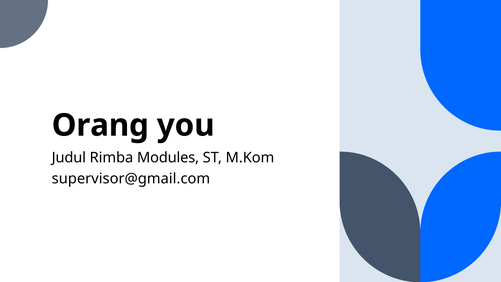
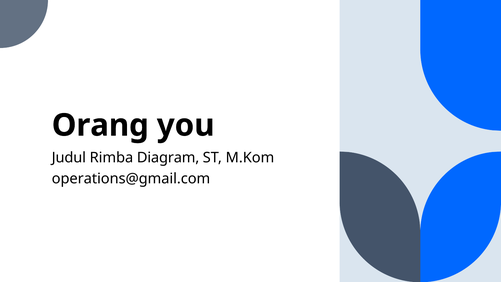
Modules: Modules -> Diagram (168, 158)
supervisor@gmail.com: supervisor@gmail.com -> operations@gmail.com (131, 179)
